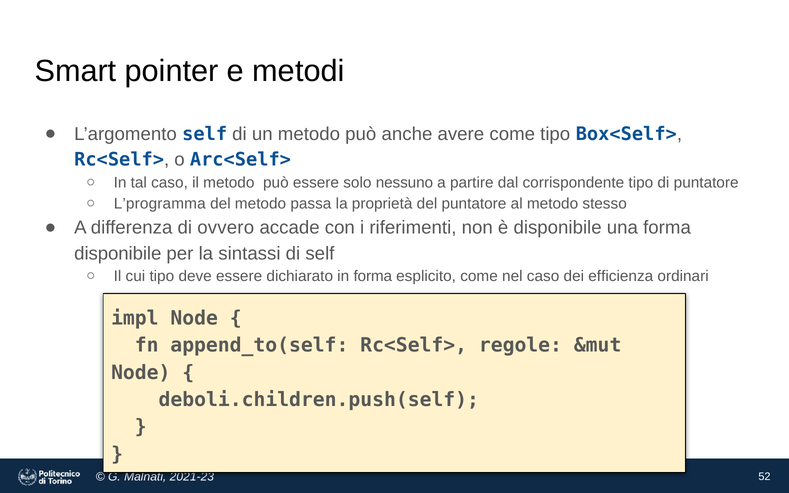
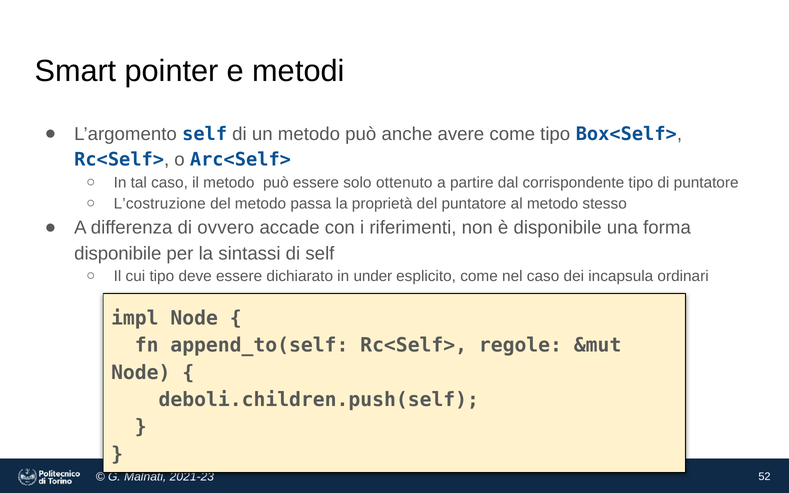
nessuno: nessuno -> ottenuto (404, 183)
L’programma: L’programma -> L’costruzione (160, 204)
in forma: forma -> under (373, 276)
efficienza: efficienza -> incapsula (621, 276)
